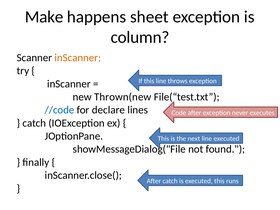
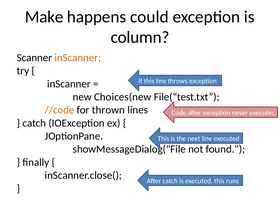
sheet: sheet -> could (149, 17)
Thrown(new: Thrown(new -> Choices(new (123, 97)
//code colour: blue -> orange (60, 110)
declare: declare -> thrown (108, 110)
